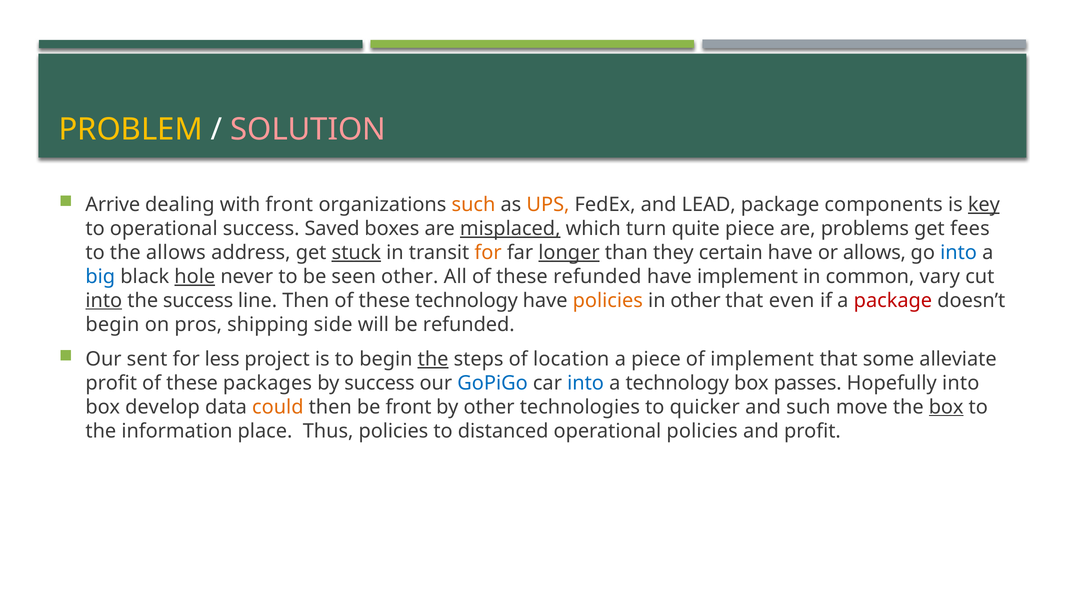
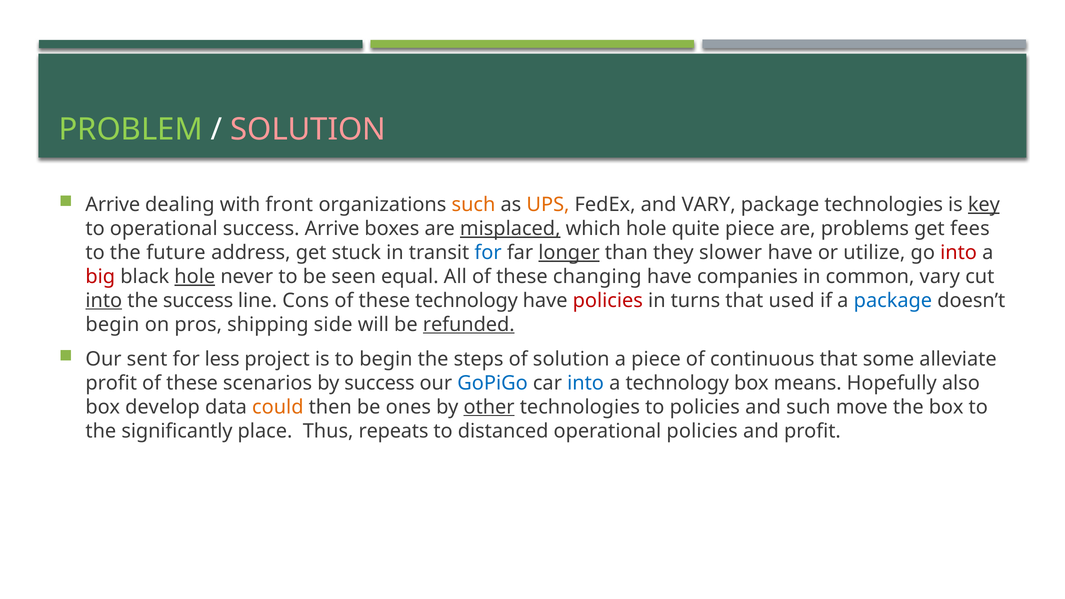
PROBLEM colour: yellow -> light green (131, 129)
and LEAD: LEAD -> VARY (709, 205)
package components: components -> technologies (884, 205)
success Saved: Saved -> Arrive (332, 229)
which turn: turn -> hole (646, 229)
the allows: allows -> future (176, 253)
stuck underline: present -> none (356, 253)
for colour: orange -> blue (488, 253)
certain: certain -> slower (731, 253)
or allows: allows -> utilize (874, 253)
into colour: blue -> red (959, 253)
big colour: blue -> red (100, 277)
seen other: other -> equal (410, 277)
these refunded: refunded -> changing (597, 277)
have implement: implement -> companies (748, 277)
line Then: Then -> Cons (306, 301)
policies colour: orange -> red (608, 301)
in other: other -> turns (695, 301)
even: even -> used (792, 301)
package colour: red -> blue (893, 301)
refunded underline: none -> present (469, 325)
the underline: present -> none (433, 359)
of location: location -> solution (571, 359)
of implement: implement -> continuous (762, 359)
packages: packages -> scenarios (268, 383)
passes: passes -> means (808, 383)
Hopefully into: into -> also (961, 383)
be front: front -> ones (408, 407)
other underline: none -> present (489, 407)
to quicker: quicker -> policies (705, 407)
box underline: present -> none (946, 407)
information: information -> significantly (177, 431)
Thus policies: policies -> repeats (394, 431)
